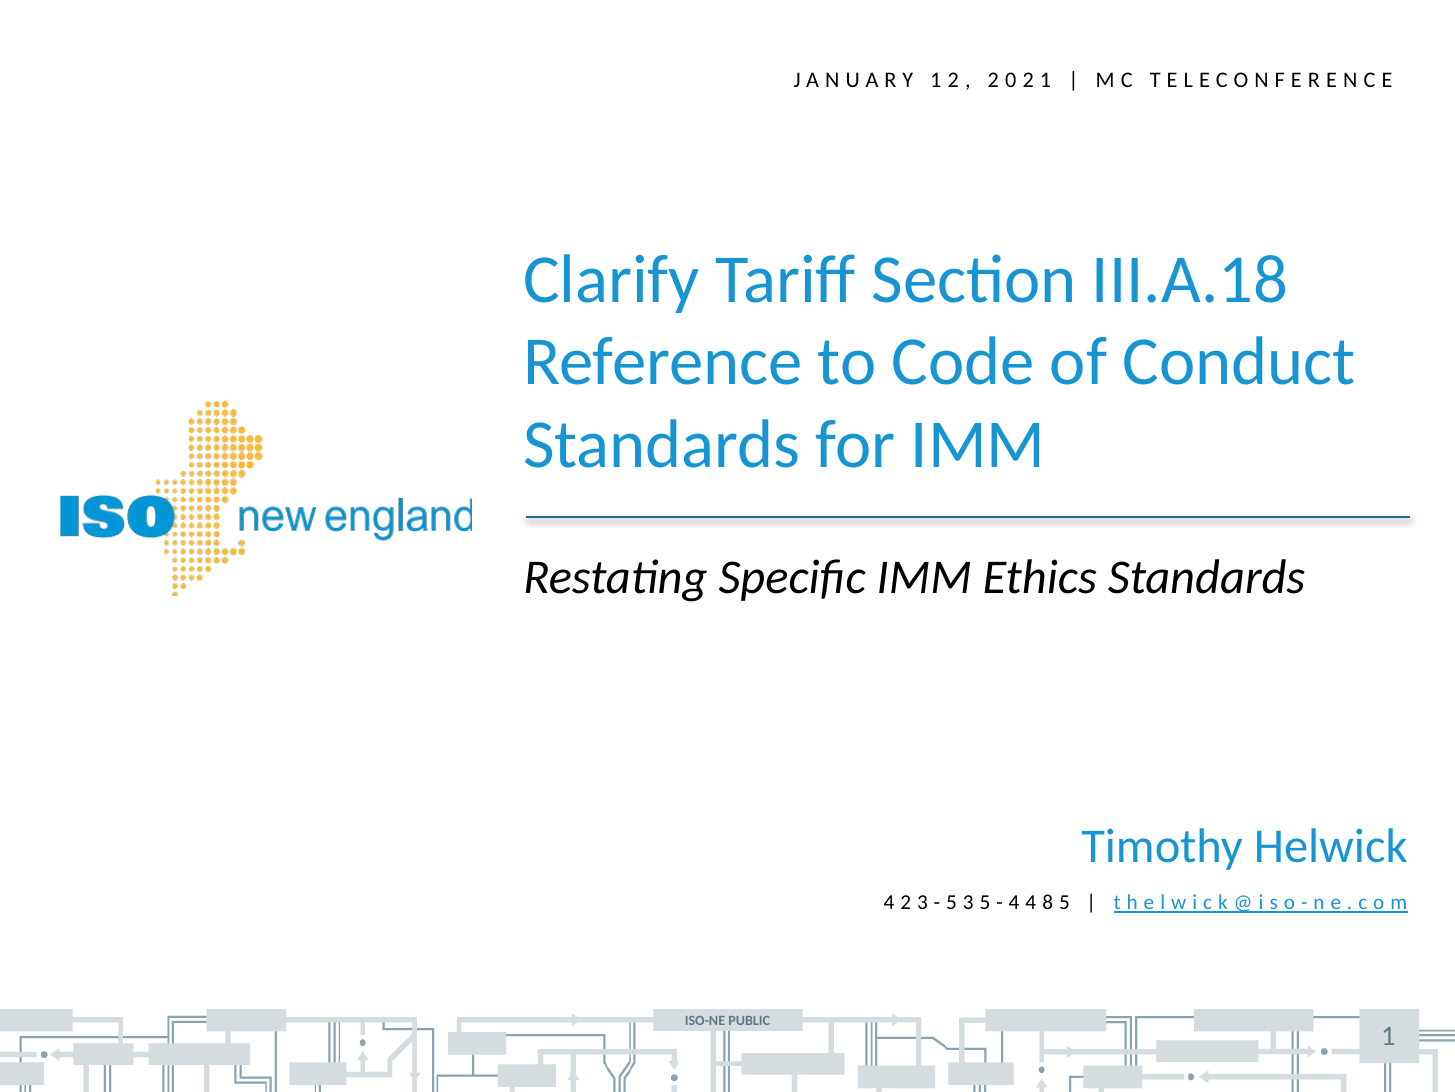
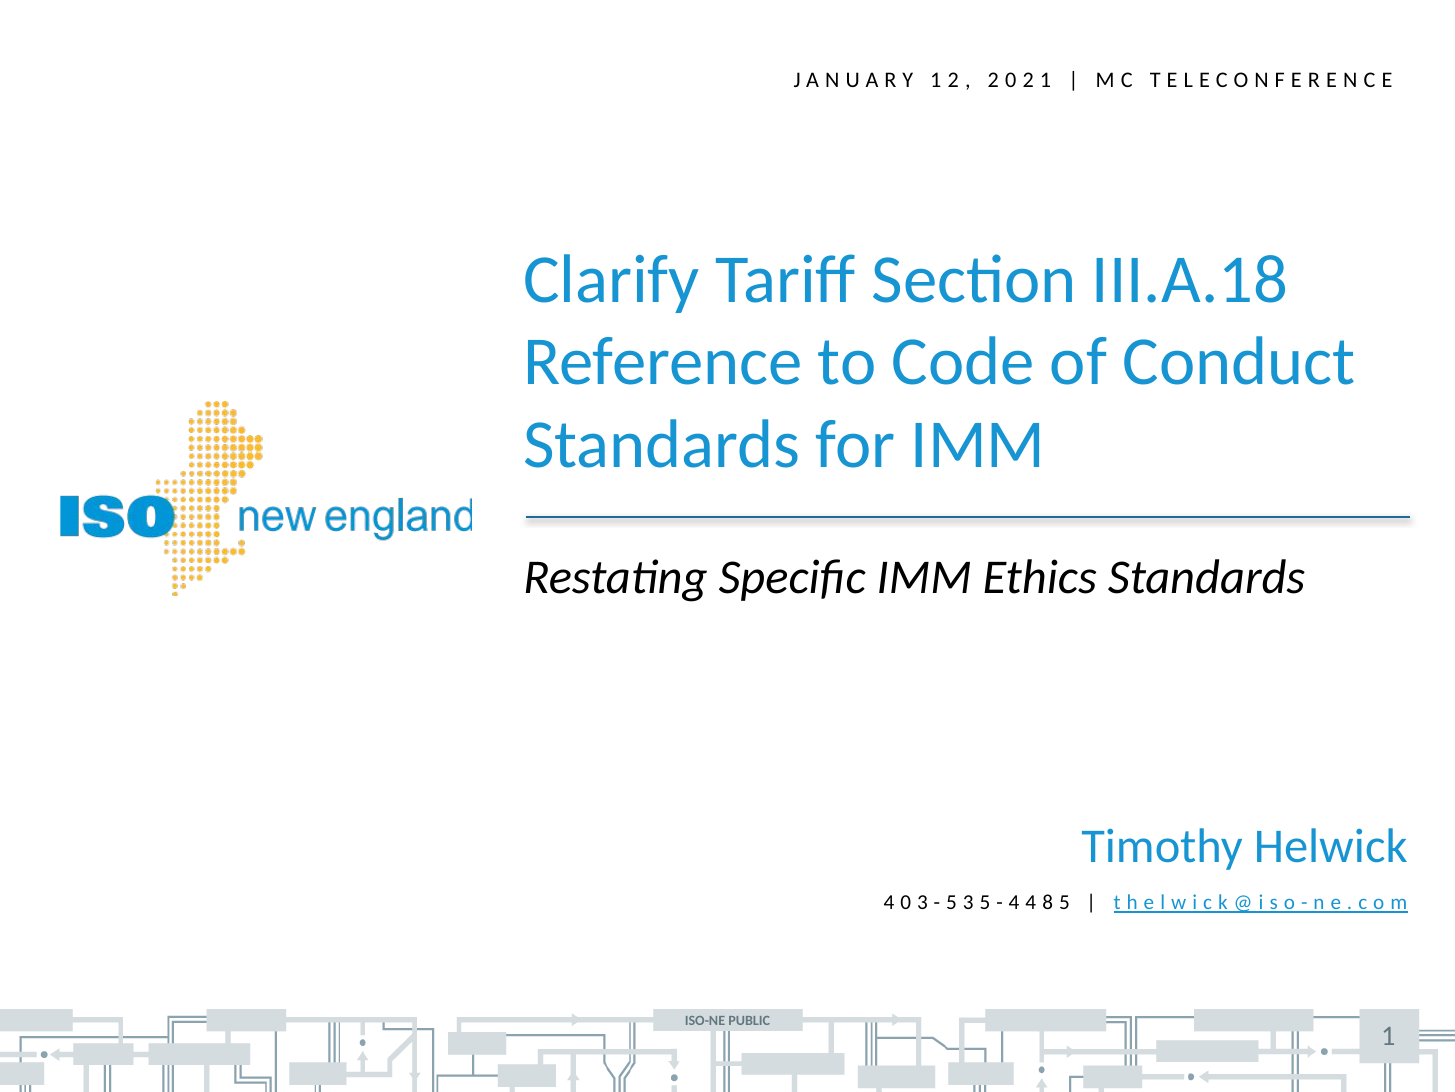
2: 2 -> 0 (906, 902)
